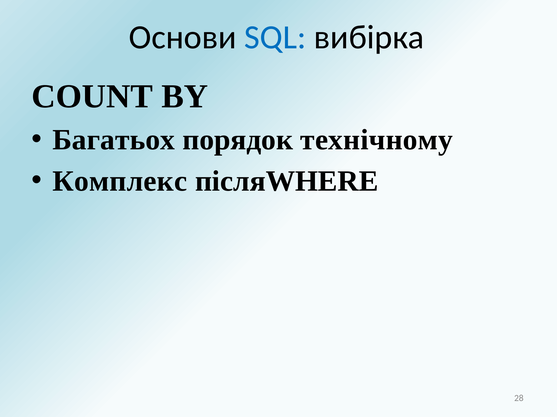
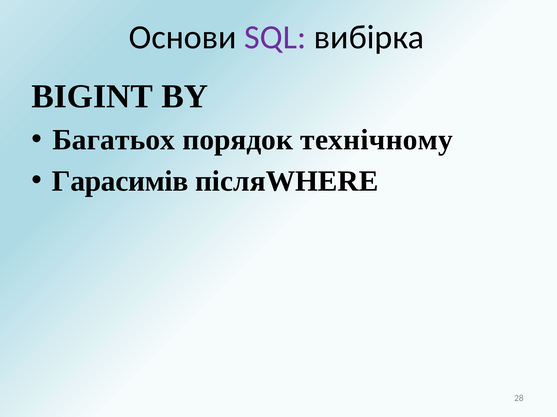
SQL colour: blue -> purple (275, 37)
COUNT: COUNT -> BIGINT (92, 97)
Комплекс: Комплекс -> Гарасимів (120, 181)
